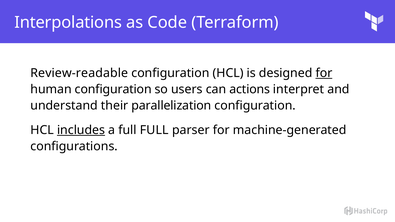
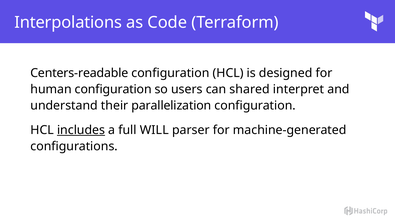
Review-readable: Review-readable -> Centers-readable (79, 73)
for underline: present -> none (324, 73)
actions: actions -> shared (250, 89)
full FULL: FULL -> WILL (154, 130)
